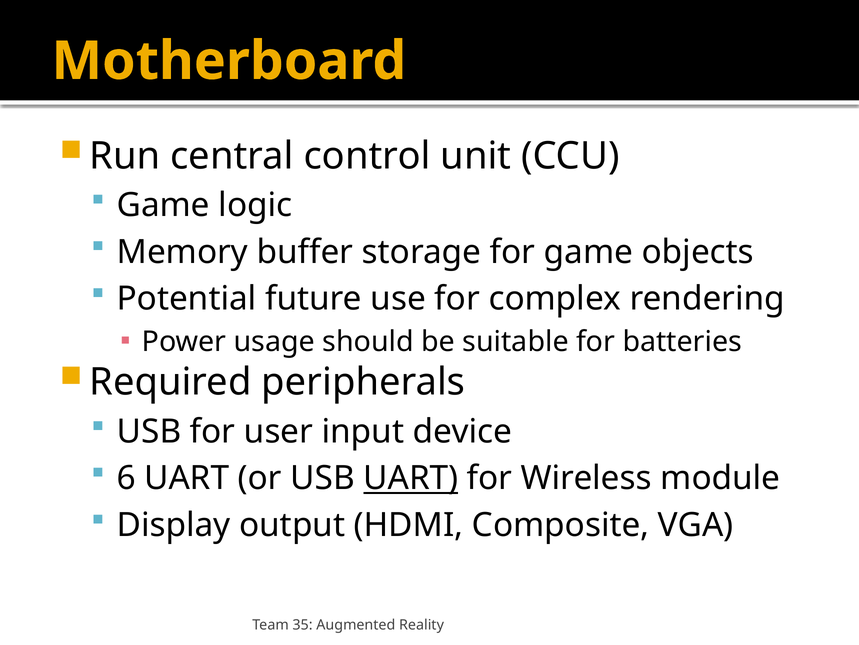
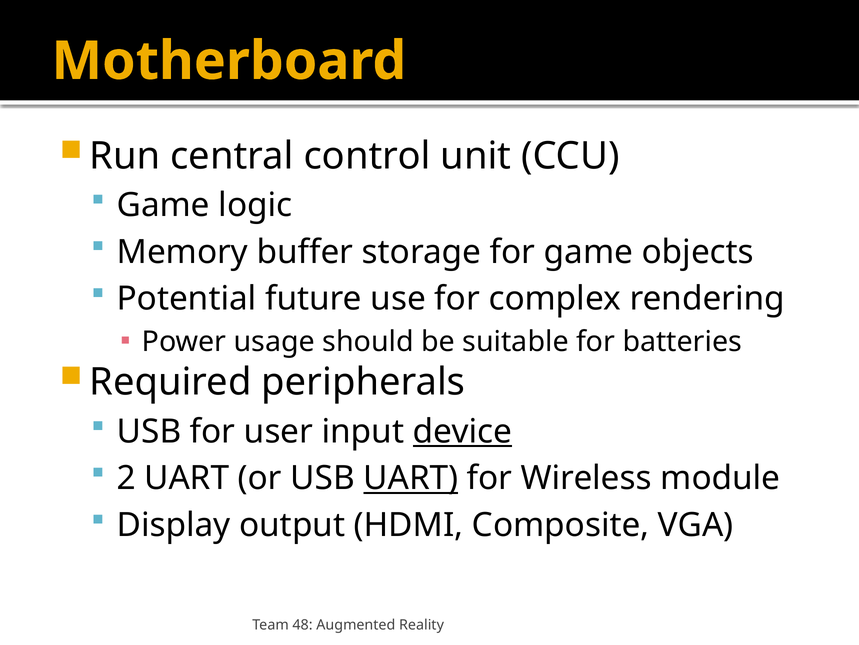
device underline: none -> present (462, 431)
6: 6 -> 2 (126, 478)
35: 35 -> 48 (303, 624)
